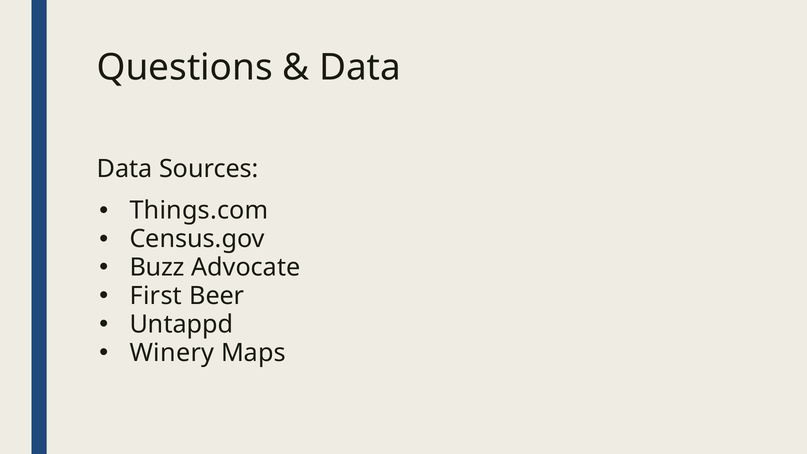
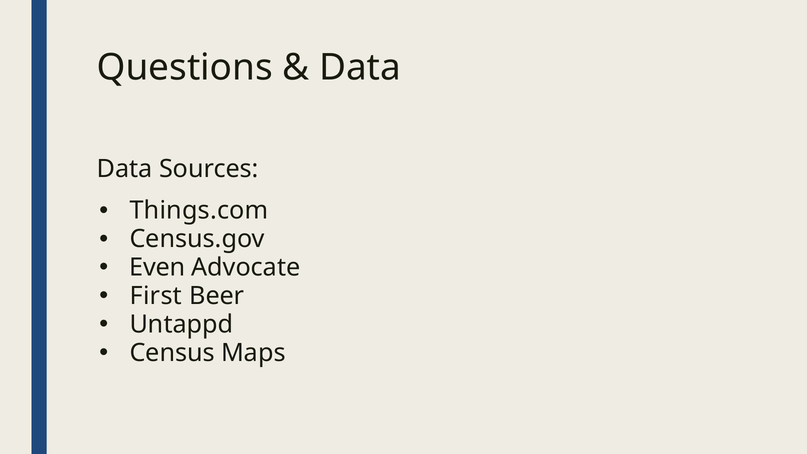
Buzz: Buzz -> Even (157, 267)
Winery: Winery -> Census (172, 353)
